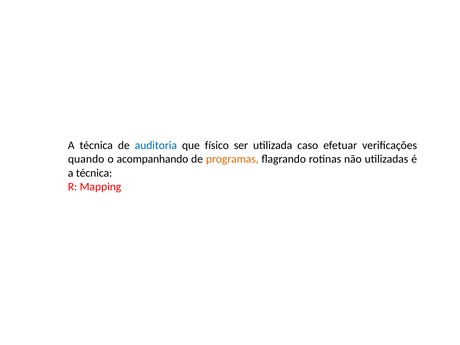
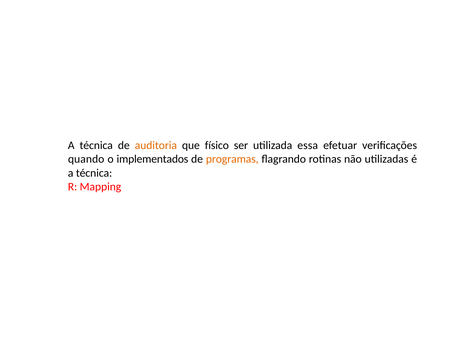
auditoria colour: blue -> orange (156, 145)
caso: caso -> essa (308, 145)
acompanhando: acompanhando -> implementados (152, 159)
